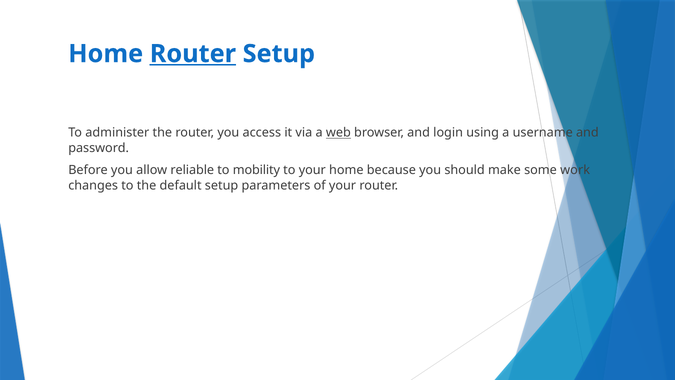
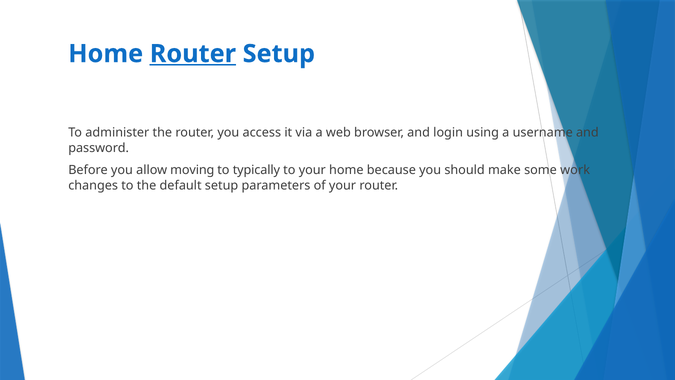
web underline: present -> none (338, 133)
reliable: reliable -> moving (192, 170)
mobility: mobility -> typically (256, 170)
